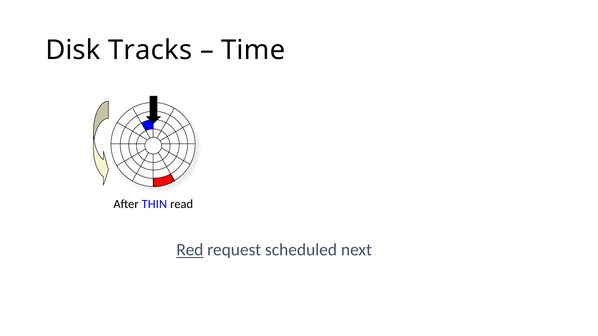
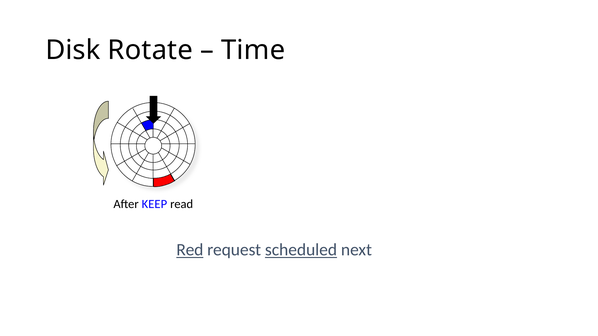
Tracks: Tracks -> Rotate (150, 50)
THIN: THIN -> KEEP (154, 204)
scheduled underline: none -> present (301, 250)
